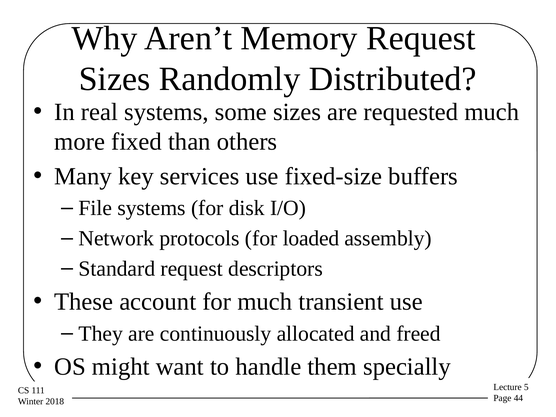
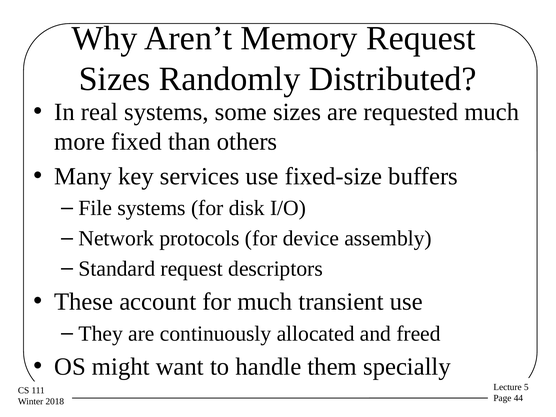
loaded: loaded -> device (311, 238)
